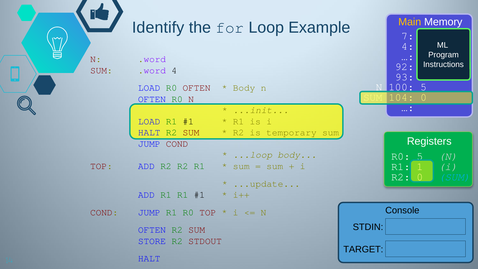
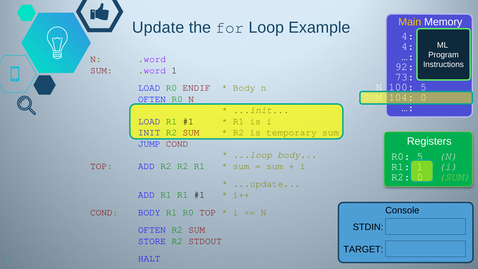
Identify: Identify -> Update (158, 27)
7: 7 -> 4 (408, 36)
.word 4: 4 -> 1 (174, 70)
93: 93 -> 73 (405, 77)
R0 OFTEN: OFTEN -> ENDIF (197, 88)
HALT: HALT -> INIT (149, 133)
SUM colour: light blue -> light green (454, 177)
COND JUMP: JUMP -> BODY (149, 212)
